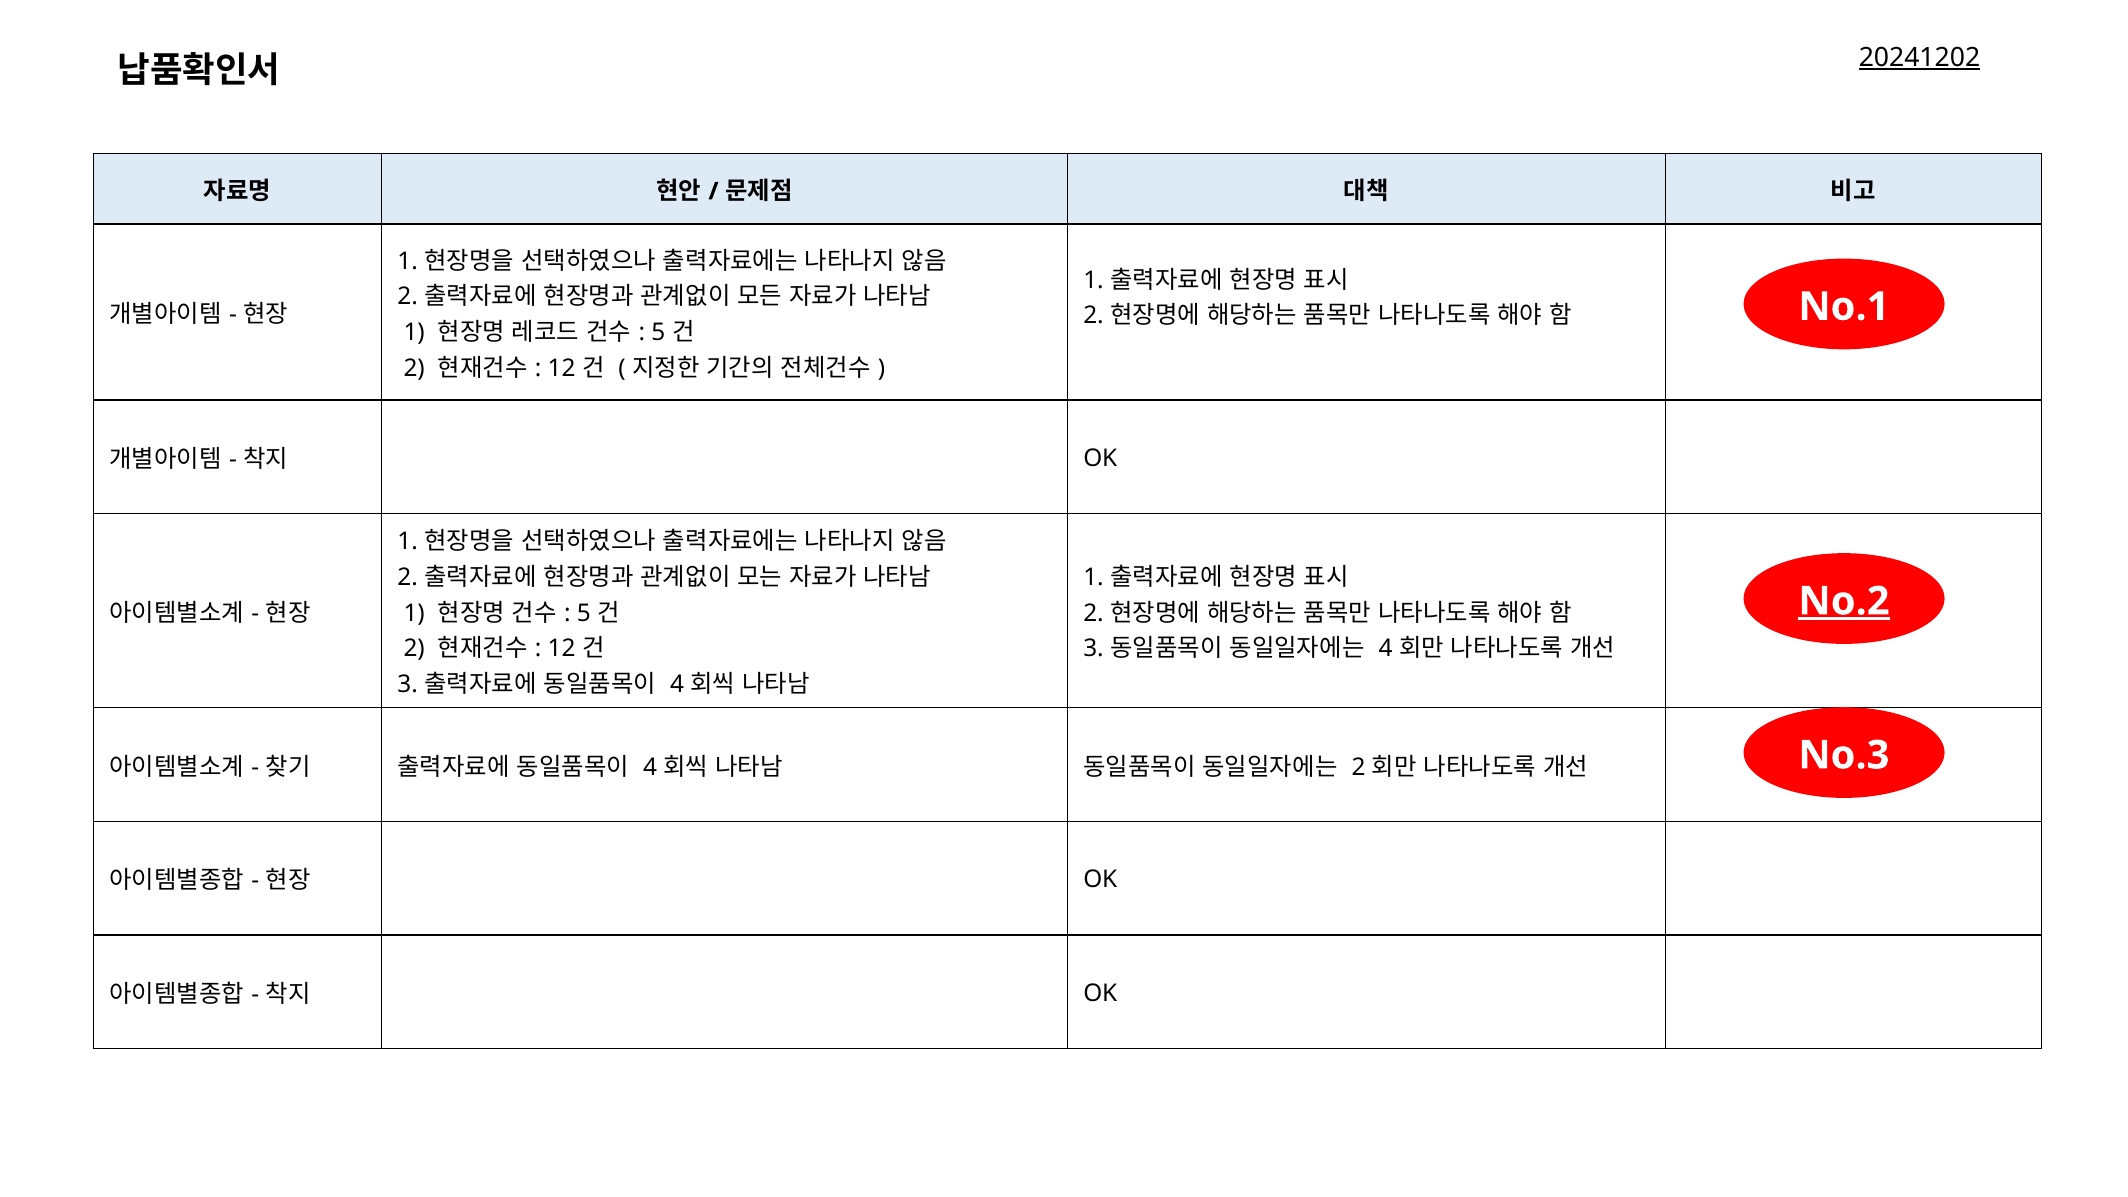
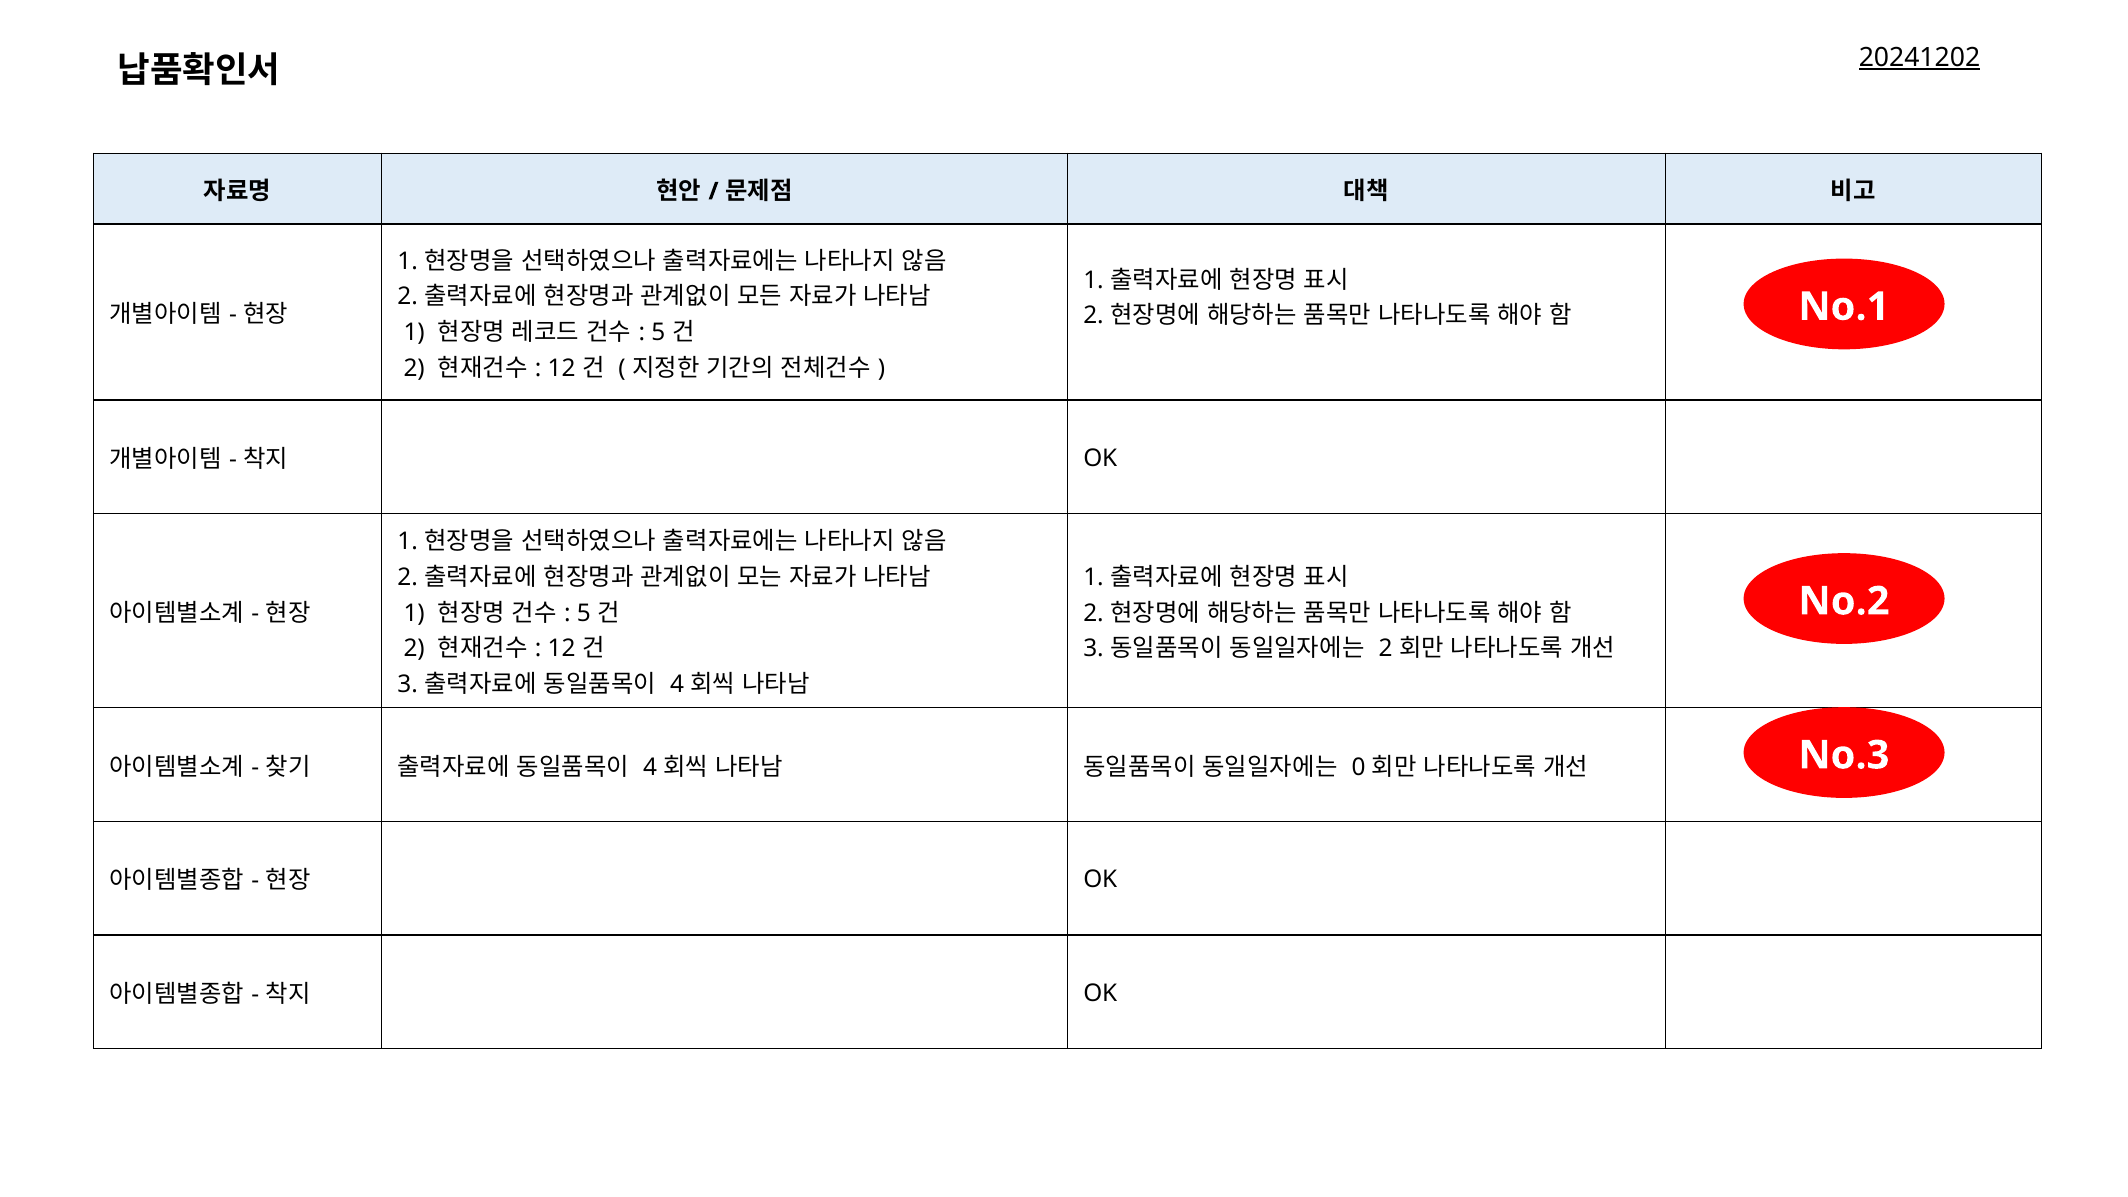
No.2 underline: present -> none (1844, 601)
4: 4 -> 2 (1386, 649)
2: 2 -> 0 (1359, 767)
